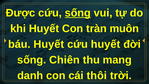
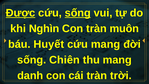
Ðược underline: none -> present (20, 13)
khi Huyết: Huyết -> Nghìn (44, 29)
cứu huyết: huyết -> mang (106, 44)
cái thôi: thôi -> tràn (97, 75)
